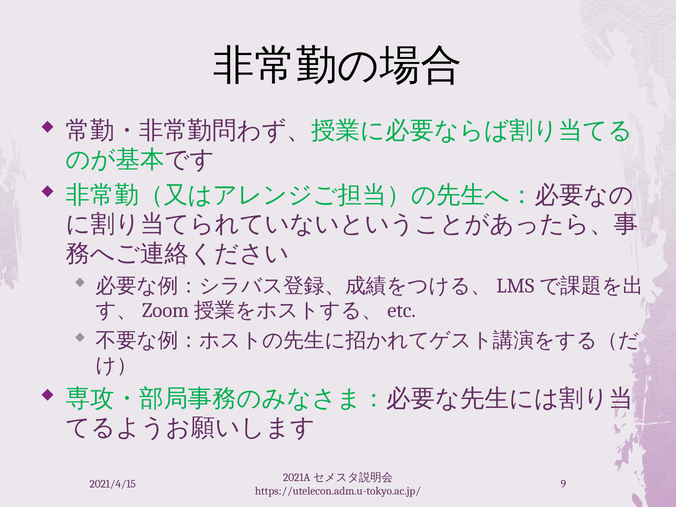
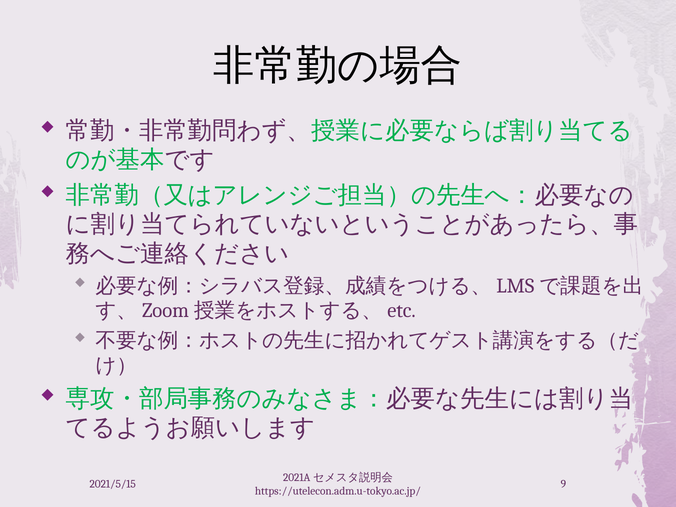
2021/4/15: 2021/4/15 -> 2021/5/15 (113, 484)
